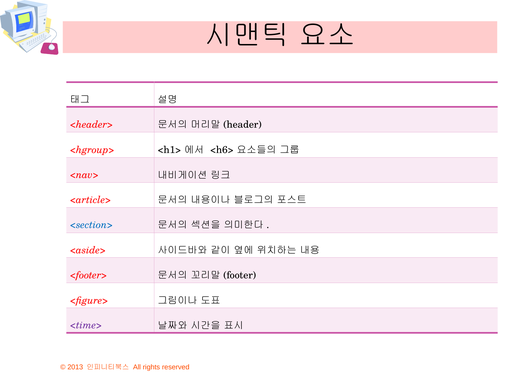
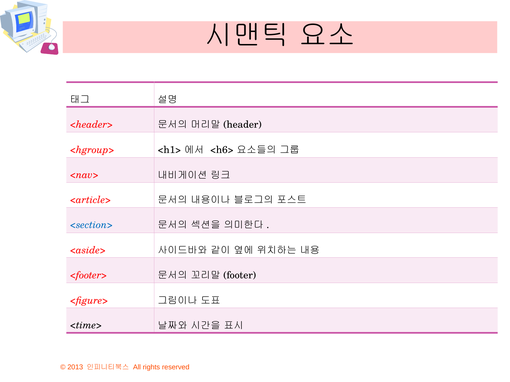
<time> colour: purple -> black (86, 326)
